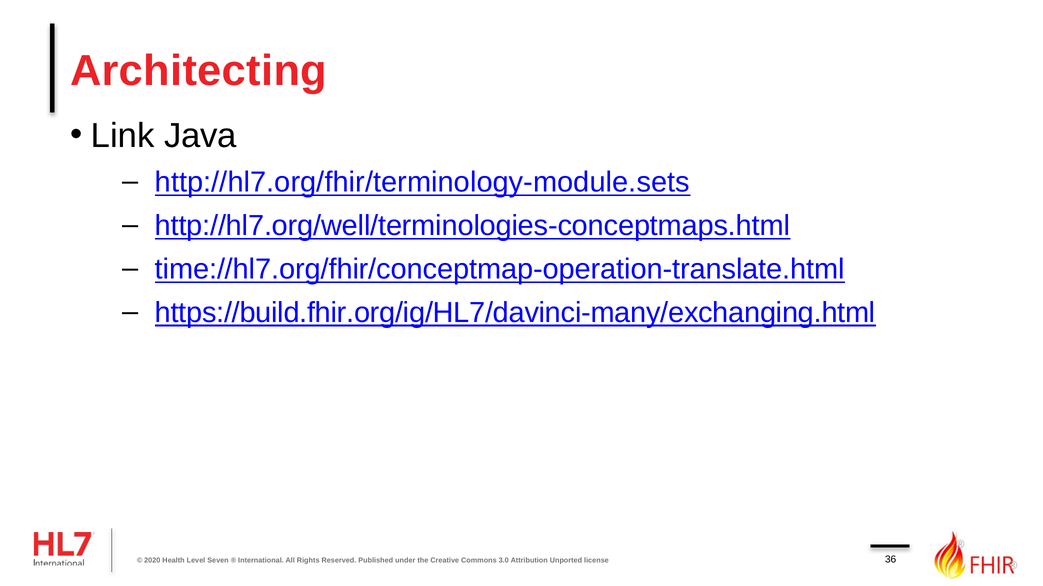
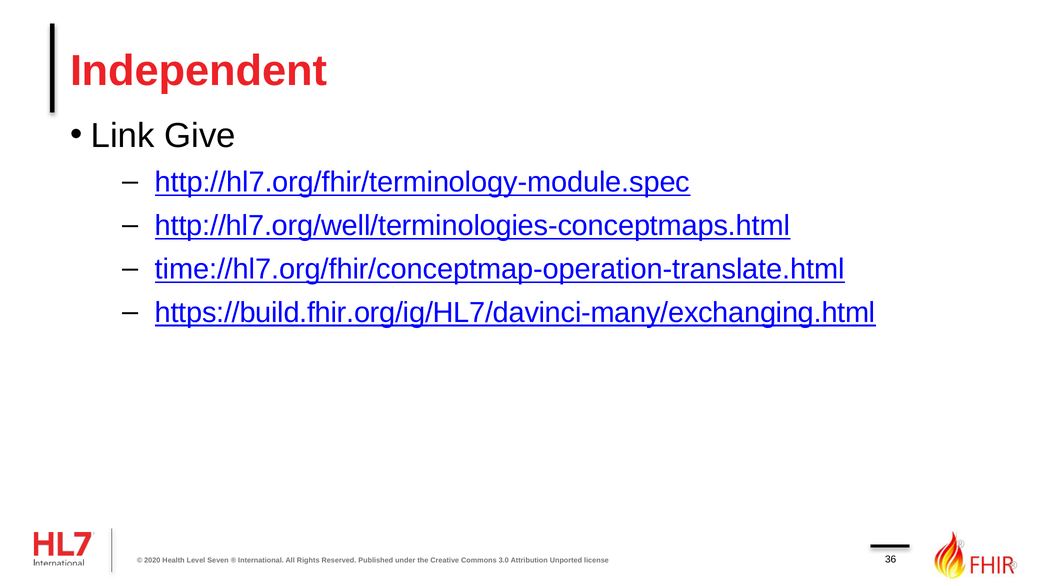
Architecting: Architecting -> Independent (199, 71)
Java: Java -> Give (200, 136)
http://hl7.org/fhir/terminology-module.sets: http://hl7.org/fhir/terminology-module.sets -> http://hl7.org/fhir/terminology-module.spec (422, 183)
